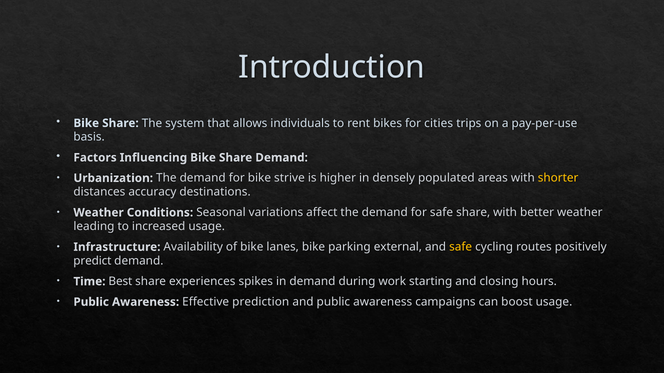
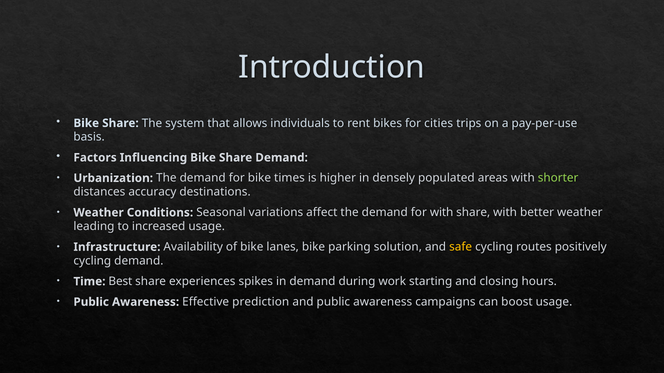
strive: strive -> times (289, 178)
shorter colour: yellow -> light green (558, 178)
for safe: safe -> with (442, 213)
external: external -> solution (398, 247)
predict: predict -> cycling (92, 261)
